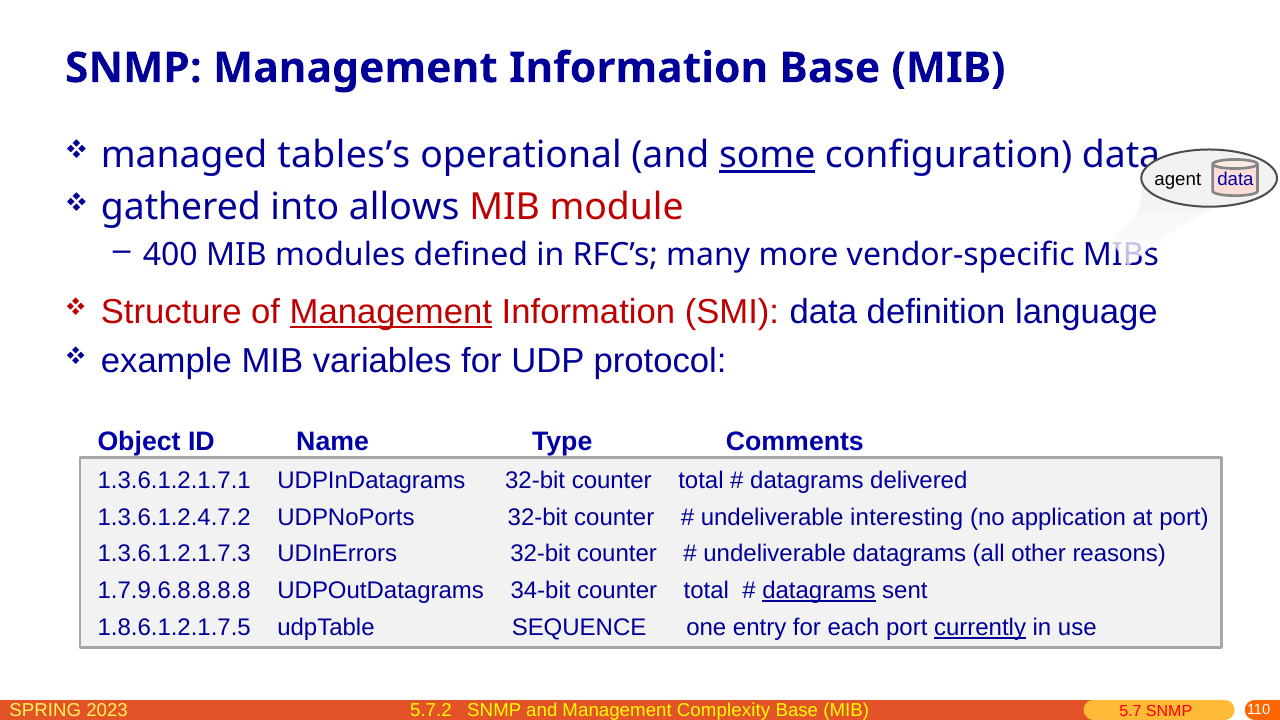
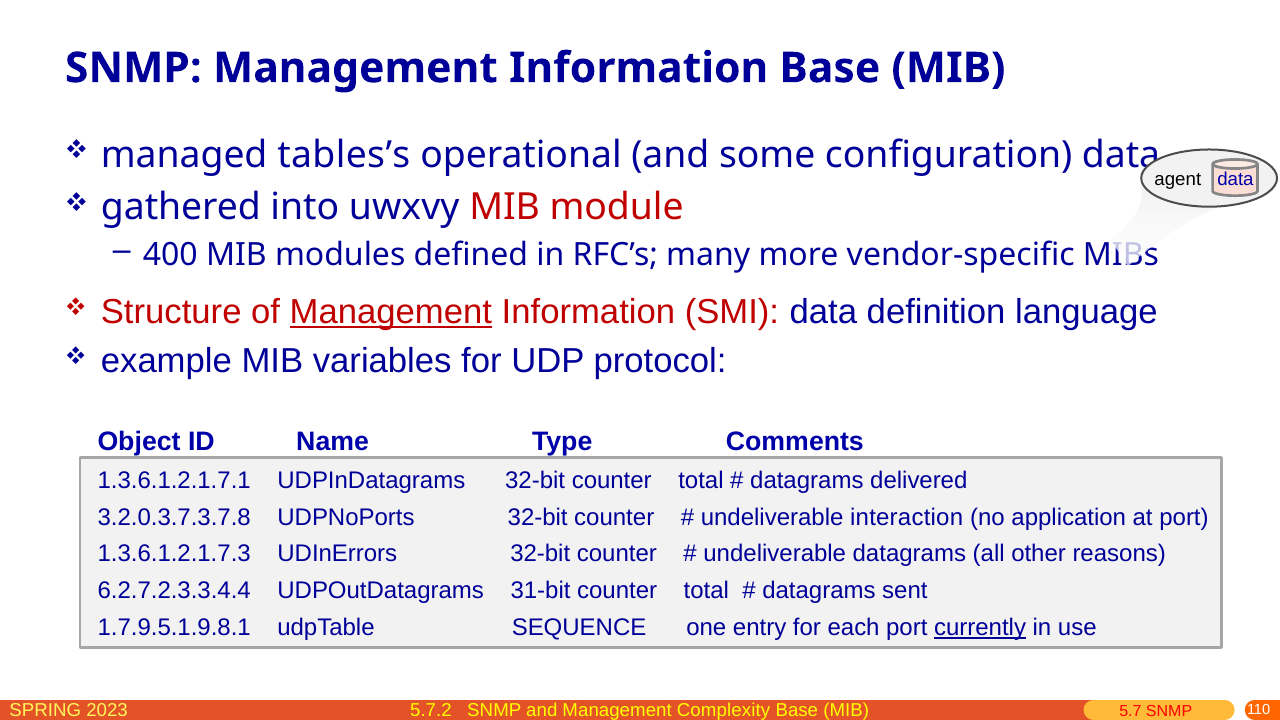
some underline: present -> none (767, 155)
allows: allows -> uwxvy (404, 208)
1.3.6.1.2.4.7.2: 1.3.6.1.2.4.7.2 -> 3.2.0.3.7.3.7.8 (174, 517)
interesting: interesting -> interaction (907, 517)
1.7.9.6.8.8.8.8: 1.7.9.6.8.8.8.8 -> 6.2.7.2.3.3.4.4 (174, 591)
34-bit: 34-bit -> 31-bit (541, 591)
datagrams underline: present -> none (819, 591)
1.8.6.1.2.1.7.5: 1.8.6.1.2.1.7.5 -> 1.7.9.5.1.9.8.1 (174, 628)
